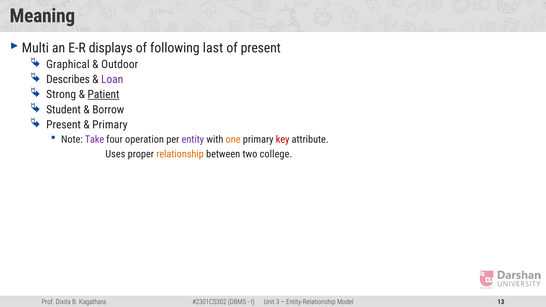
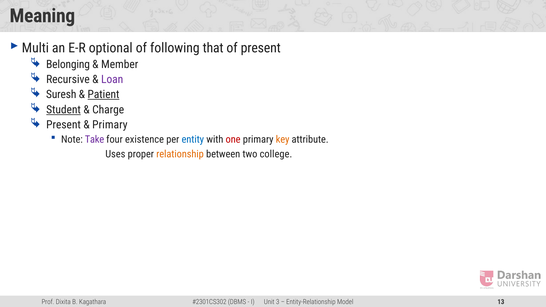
displays: displays -> optional (111, 48)
last: last -> that (213, 48)
Graphical: Graphical -> Belonging (68, 64)
Outdoor: Outdoor -> Member (120, 64)
Describes: Describes -> Recursive (68, 79)
Strong: Strong -> Suresh (61, 95)
Student underline: none -> present (64, 110)
Borrow: Borrow -> Charge (108, 110)
operation: operation -> existence (145, 139)
entity colour: purple -> blue (193, 139)
one colour: orange -> red (233, 139)
key colour: red -> orange (283, 139)
